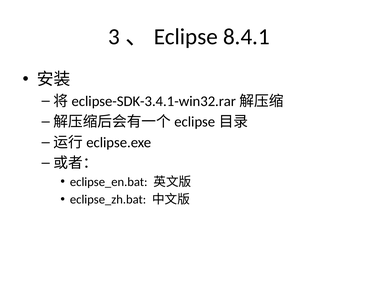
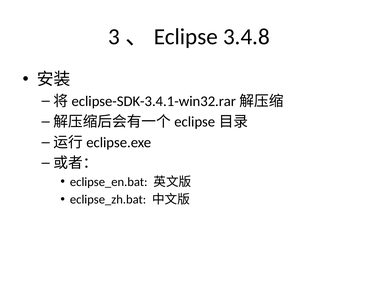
8.4.1: 8.4.1 -> 3.4.8 (246, 37)
